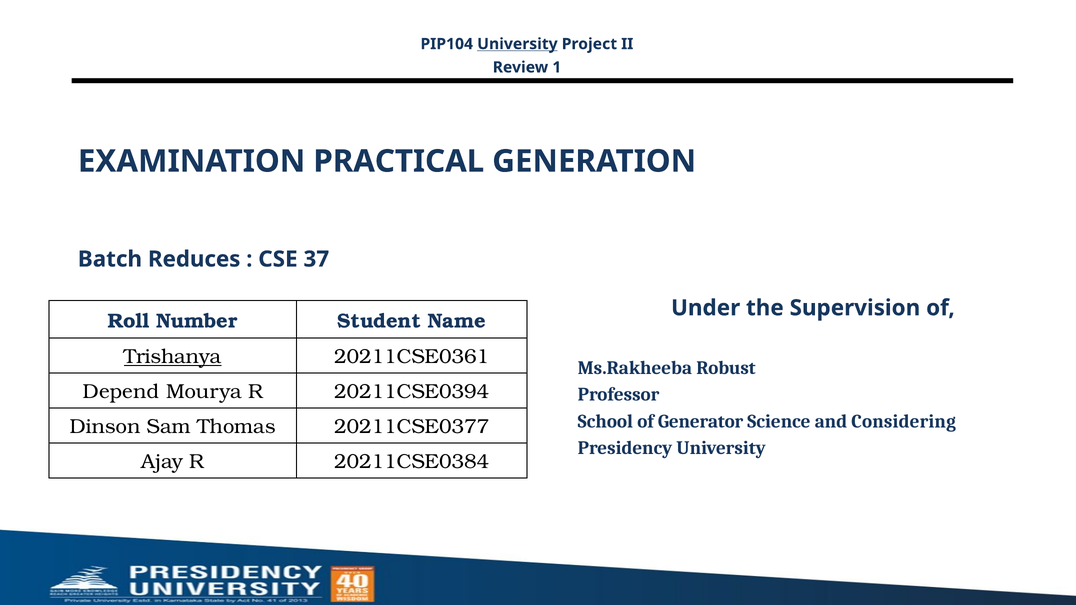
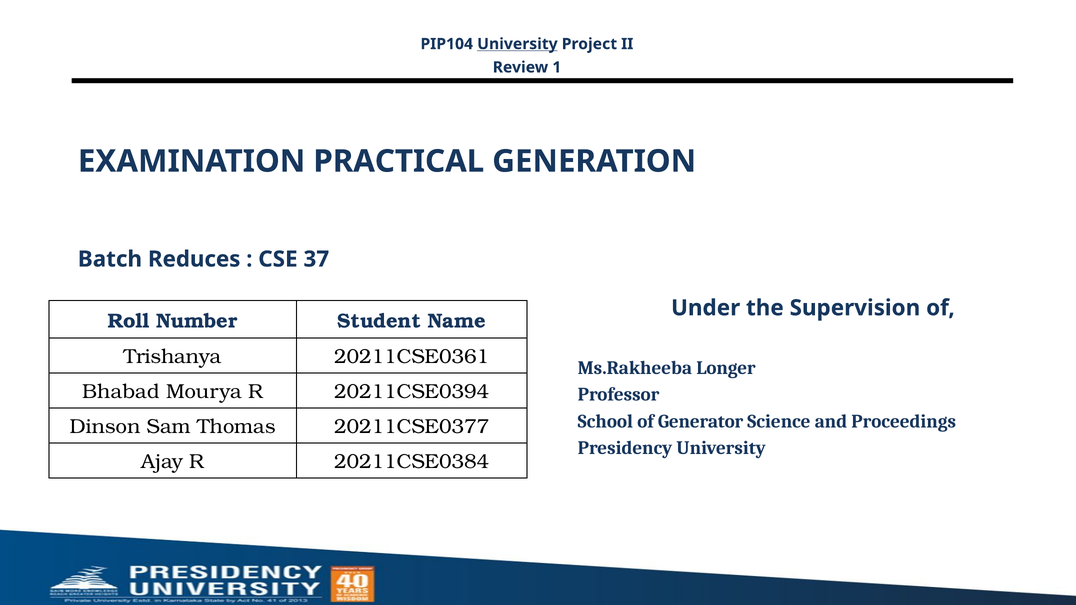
Trishanya underline: present -> none (173, 357)
Robust: Robust -> Longer (726, 368)
Depend: Depend -> Bhabad (121, 392)
Considering: Considering -> Proceedings (904, 421)
